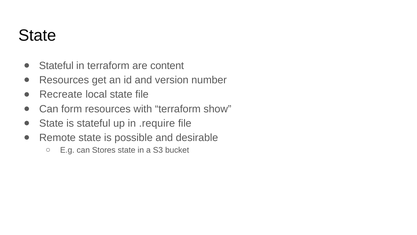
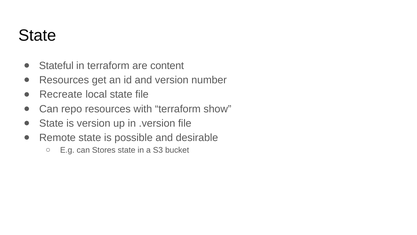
form: form -> repo (72, 109)
is stateful: stateful -> version (94, 123)
.require: .require -> .version (157, 123)
